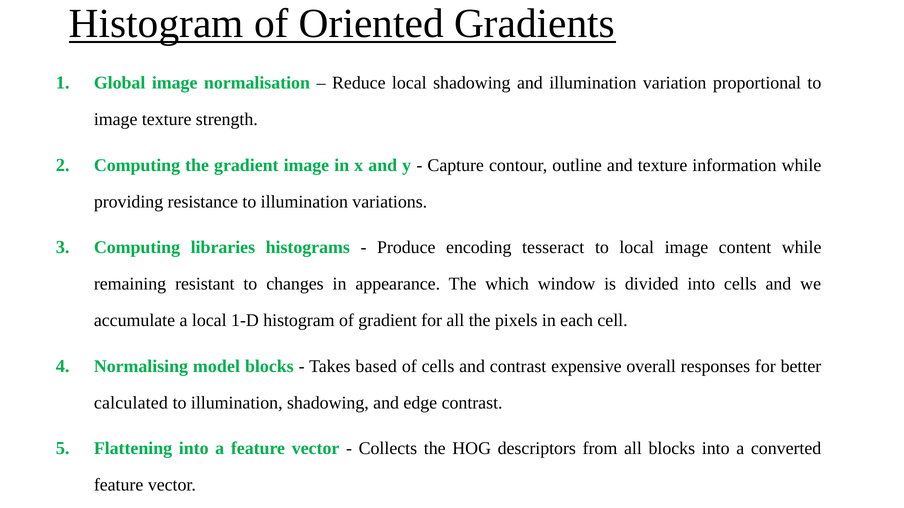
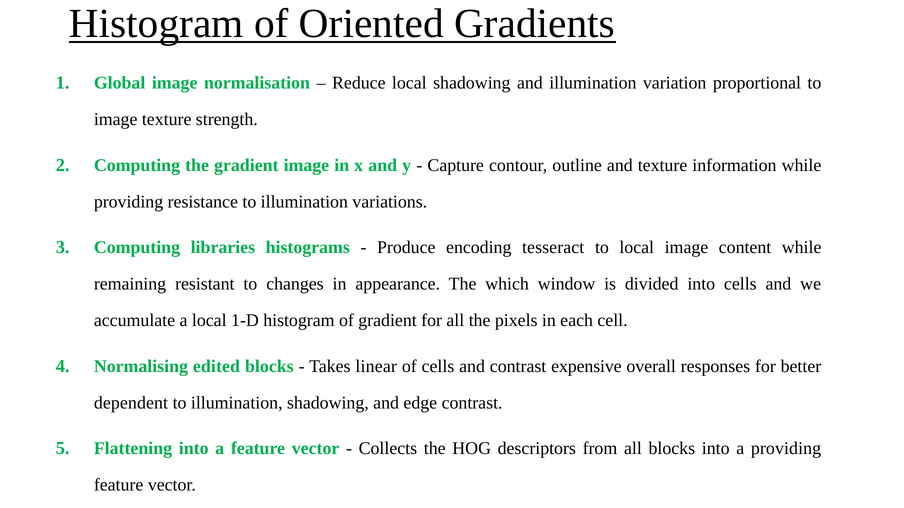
model: model -> edited (216, 367)
based: based -> linear (376, 367)
calculated: calculated -> dependent (131, 403)
a converted: converted -> providing (786, 449)
